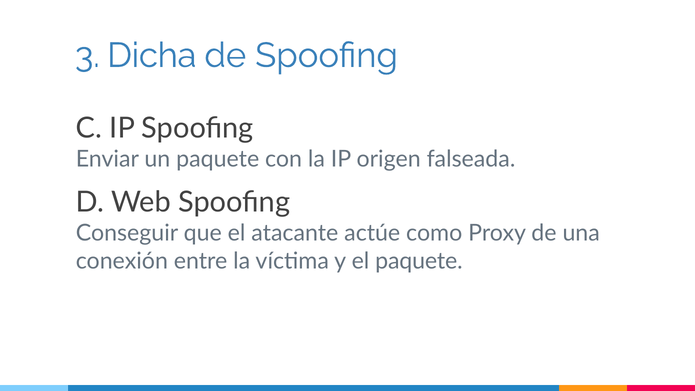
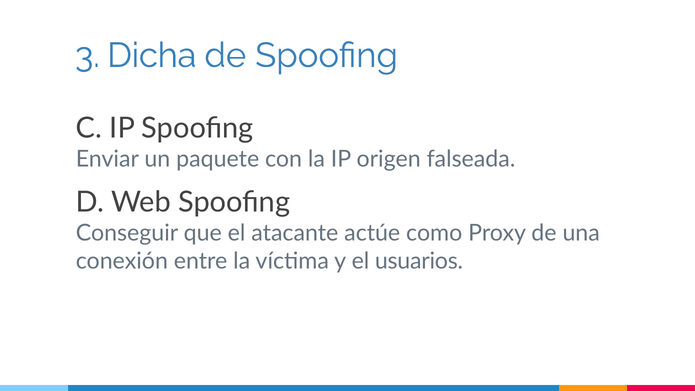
el paquete: paquete -> usuarios (419, 261)
